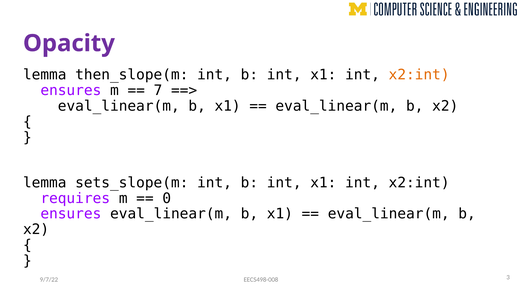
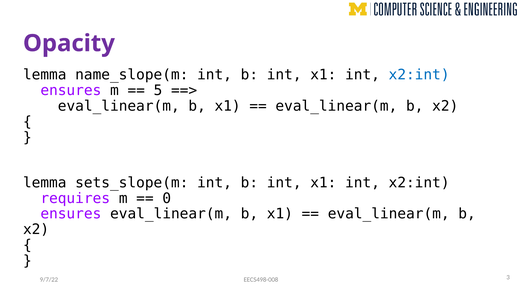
then_slope(m: then_slope(m -> name_slope(m (132, 75)
x2:int colour: orange -> blue (419, 75)
7: 7 -> 5 (158, 91)
